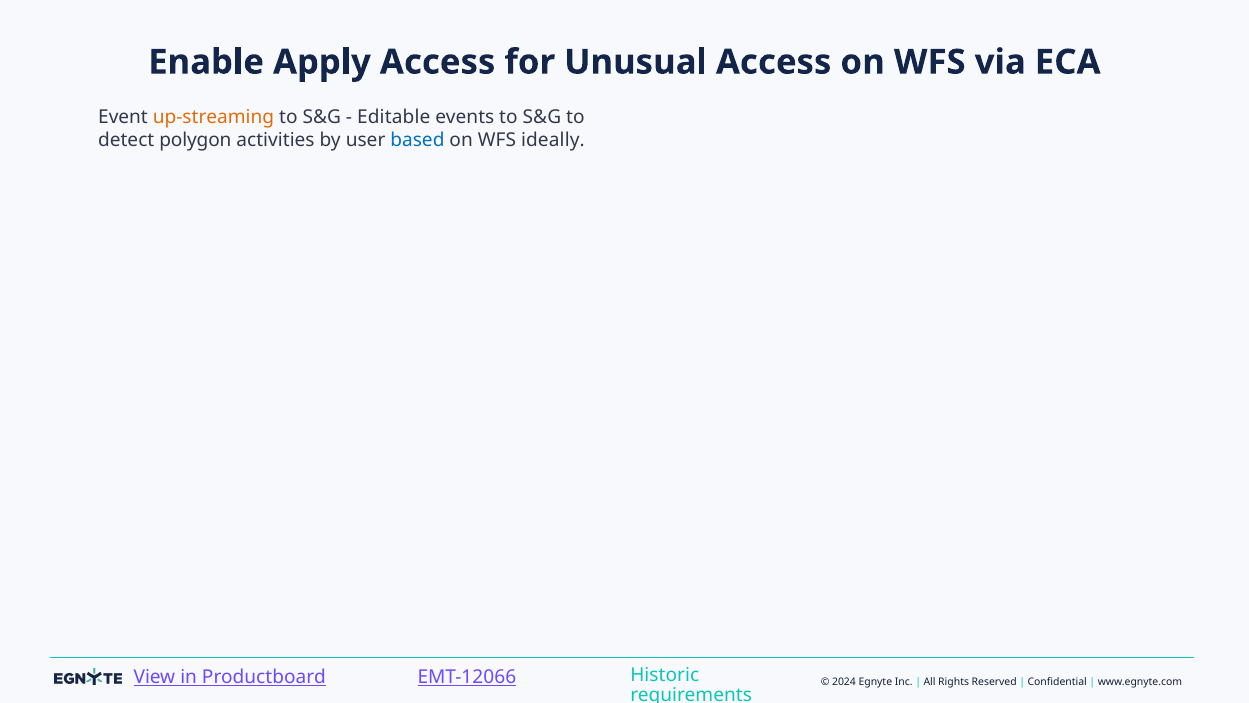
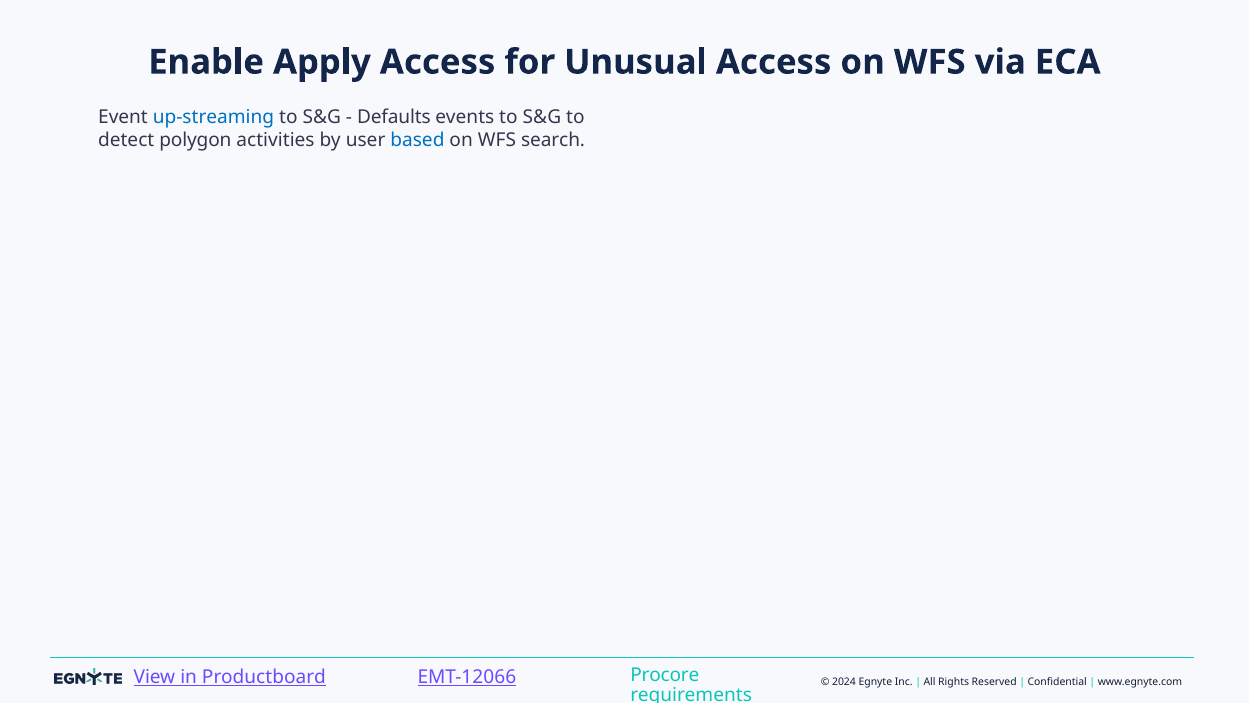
up-streaming colour: orange -> blue (213, 117)
Editable: Editable -> Defaults (394, 117)
ideally: ideally -> search (553, 140)
Historic: Historic -> Procore (665, 675)
